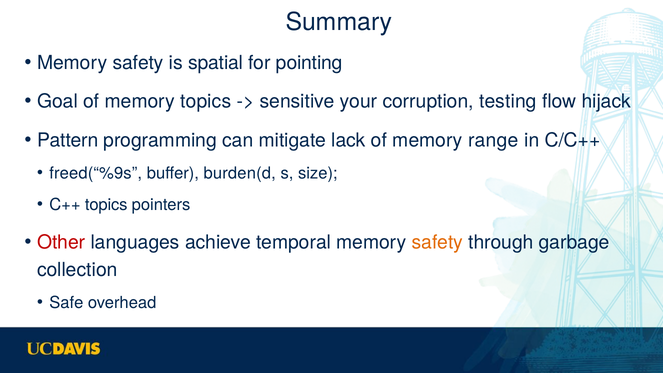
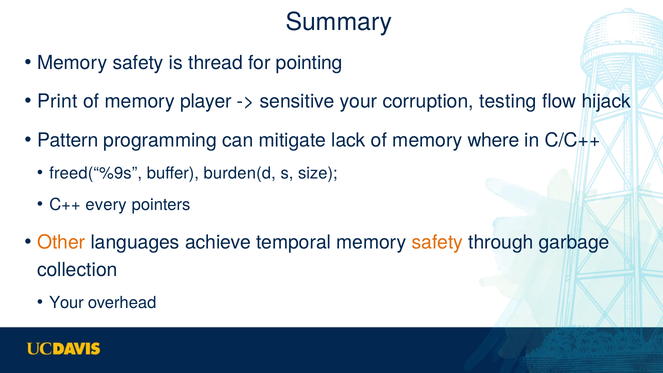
spatial: spatial -> thread (216, 63)
Goal: Goal -> Print (57, 102)
memory topics: topics -> player (206, 102)
range: range -> where (494, 140)
C++ topics: topics -> every (106, 205)
Other colour: red -> orange (61, 242)
Safe: Safe -> Your (66, 303)
